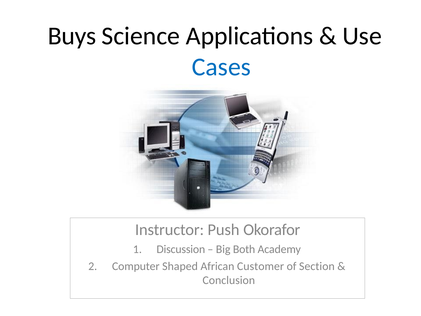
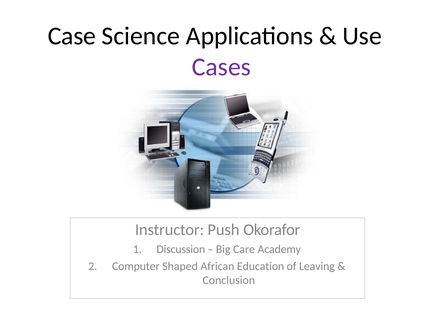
Buys: Buys -> Case (72, 36)
Cases colour: blue -> purple (221, 67)
Both: Both -> Care (244, 249)
Customer: Customer -> Education (261, 266)
Section: Section -> Leaving (317, 266)
